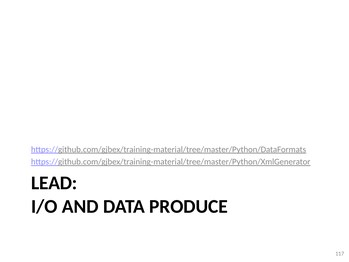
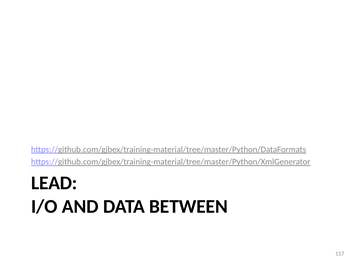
PRODUCE: PRODUCE -> BETWEEN (188, 206)
